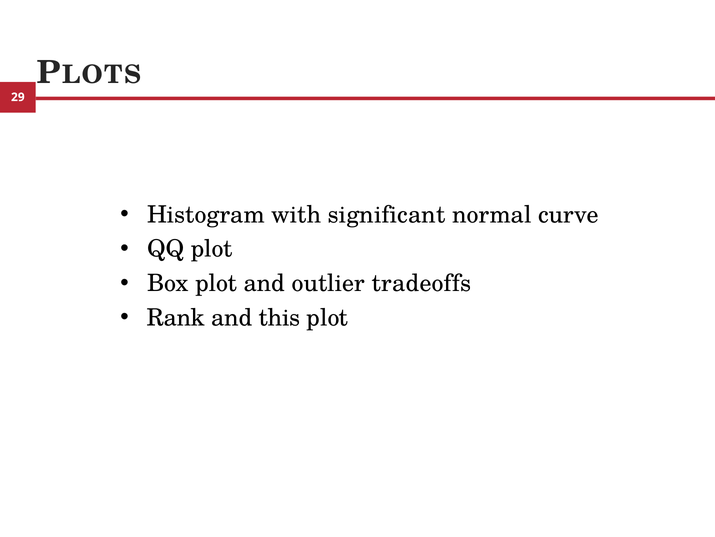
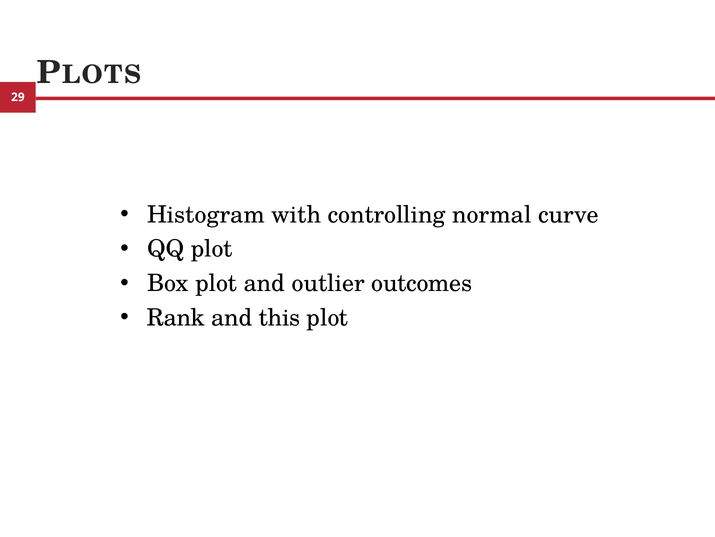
significant: significant -> controlling (387, 214)
tradeoffs: tradeoffs -> outcomes (422, 283)
